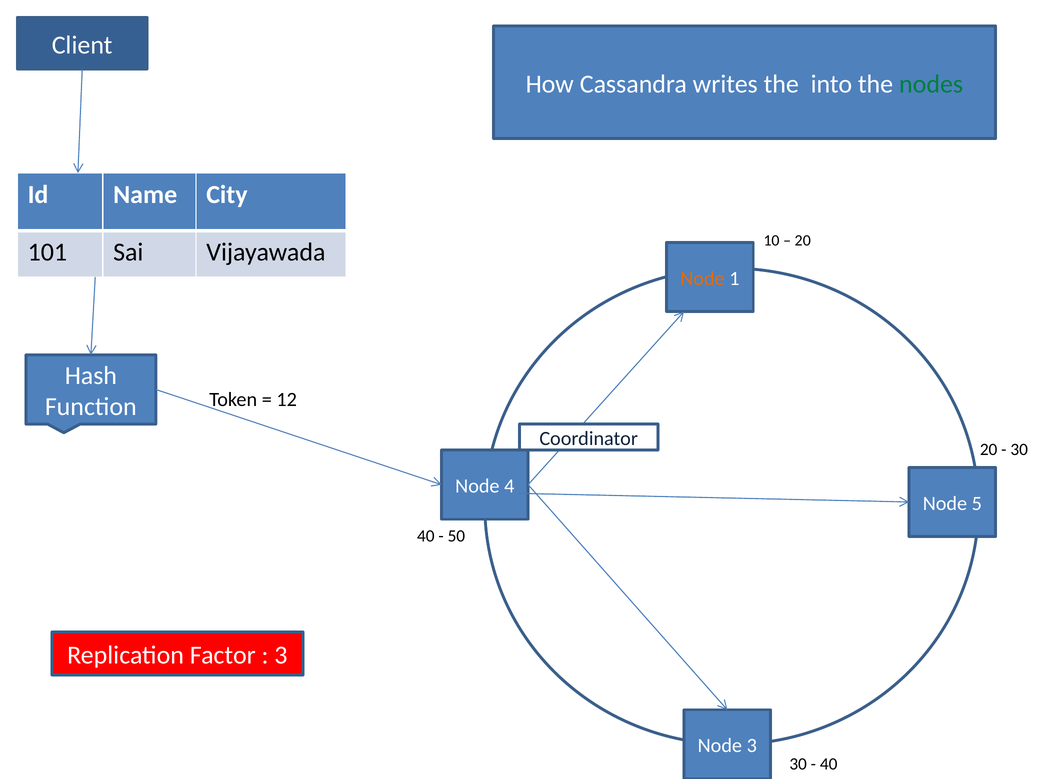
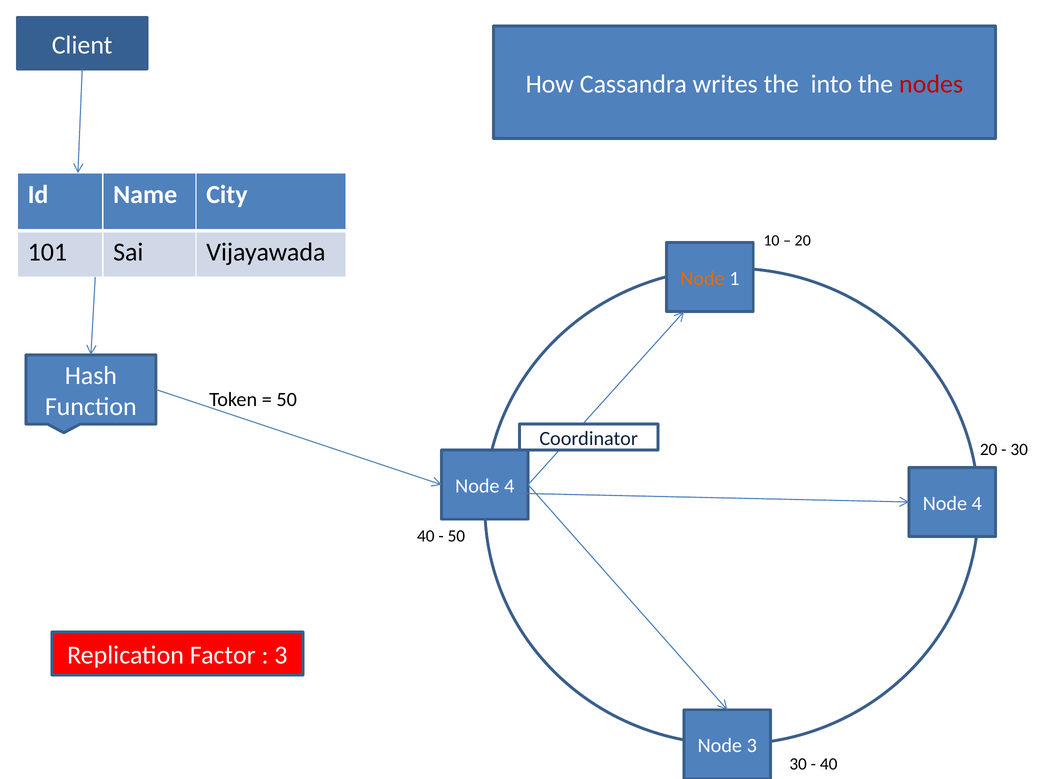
nodes colour: green -> red (931, 84)
12: 12 -> 50 (287, 400)
5: 5 -> 4 (977, 504)
